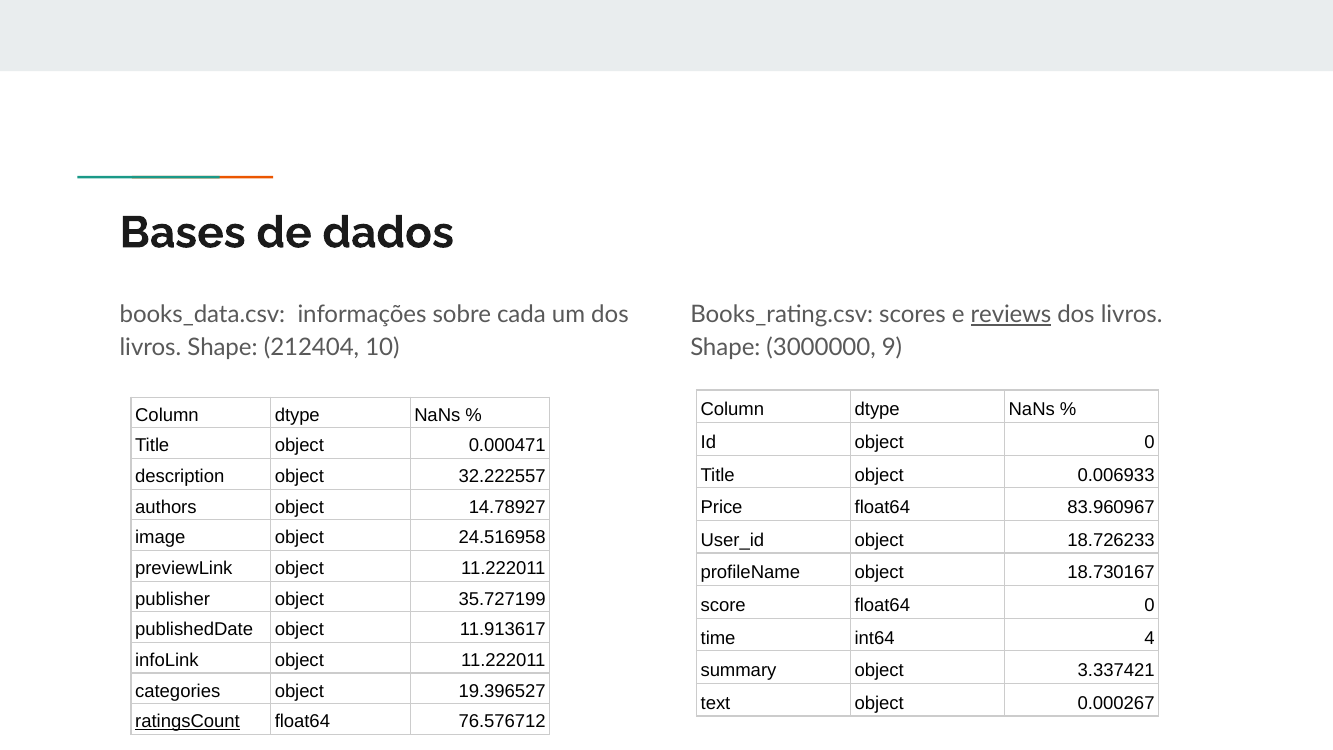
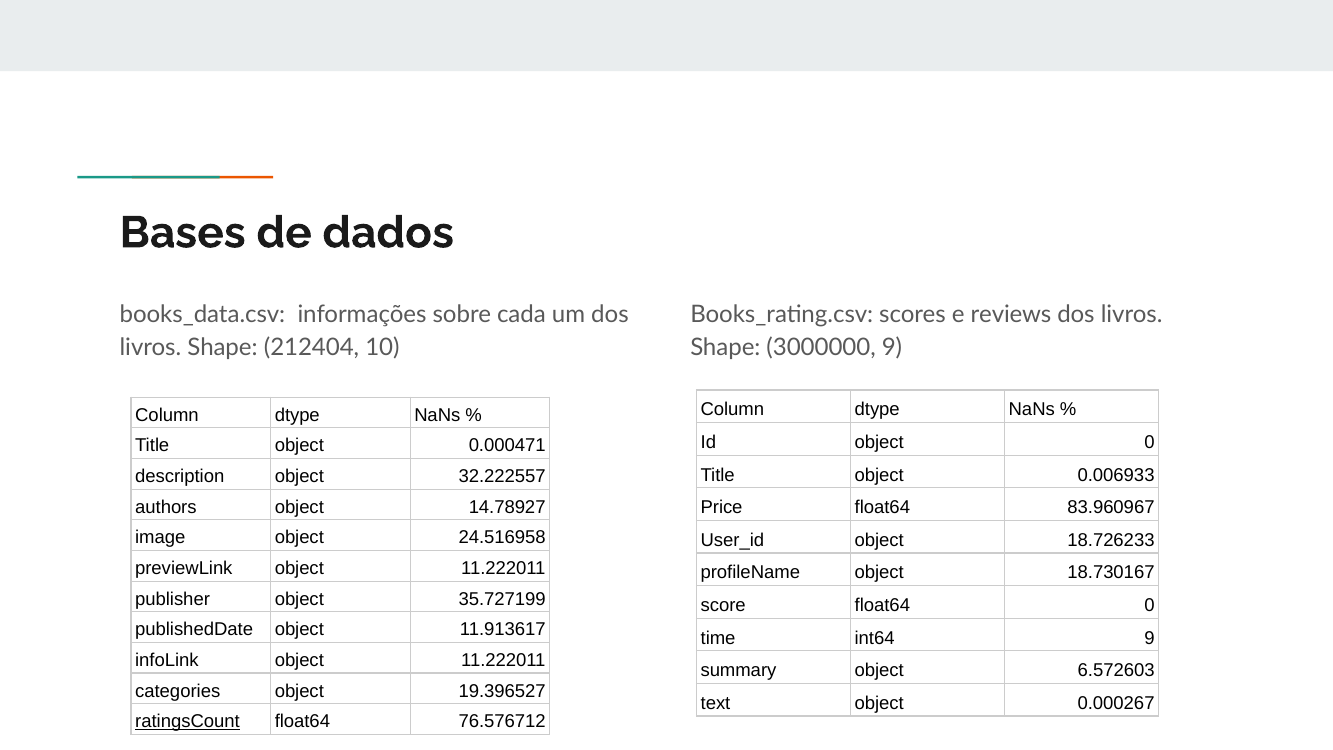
reviews underline: present -> none (1011, 315)
int64 4: 4 -> 9 (1149, 638)
3.337421: 3.337421 -> 6.572603 (1116, 670)
